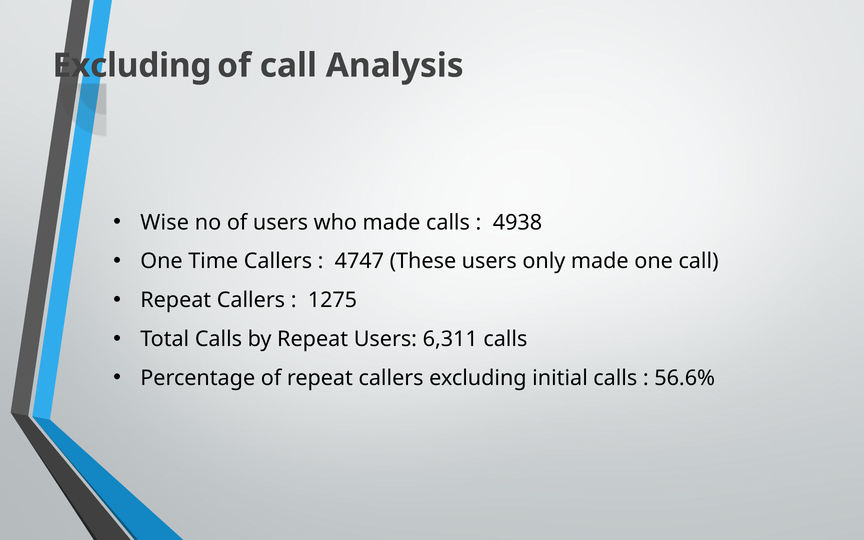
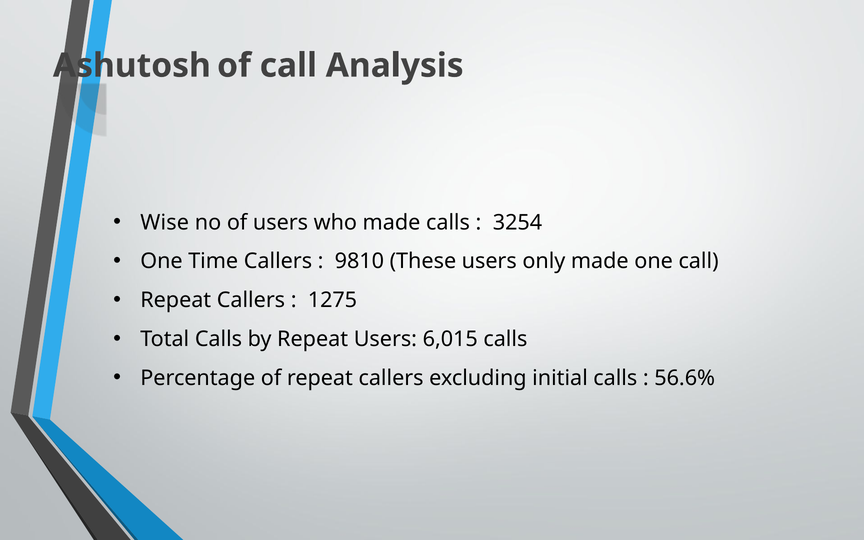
Excluding: Excluding -> Ashutosh (132, 66)
4938: 4938 -> 3254 (517, 222)
4747: 4747 -> 9810 (359, 261)
6,311: 6,311 -> 6,015 (450, 339)
